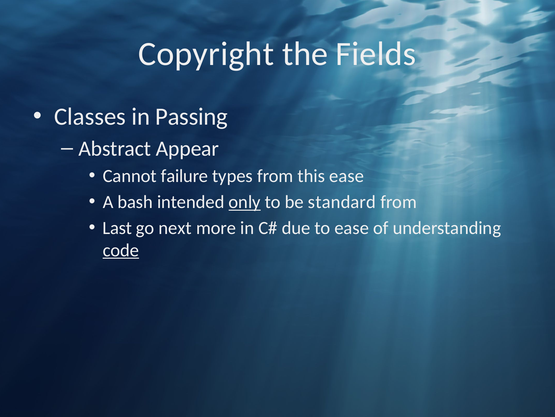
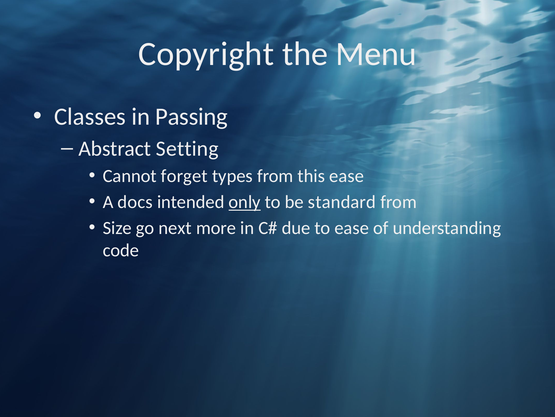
Fields: Fields -> Menu (376, 54)
Appear: Appear -> Setting (187, 148)
failure: failure -> forget (184, 176)
bash: bash -> docs (135, 202)
Last: Last -> Size (117, 228)
code underline: present -> none (121, 250)
